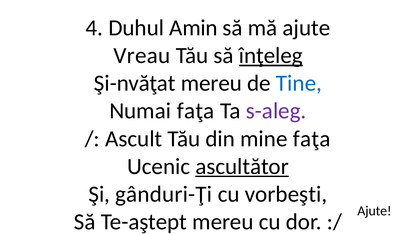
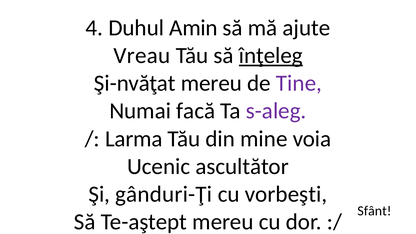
Tine colour: blue -> purple (299, 83)
Numai faţa: faţa -> facă (196, 111)
Ascult: Ascult -> Larma (134, 139)
mine faţa: faţa -> voia (312, 139)
ascultător underline: present -> none (242, 166)
Ajute: Ajute -> Sfânt (374, 211)
